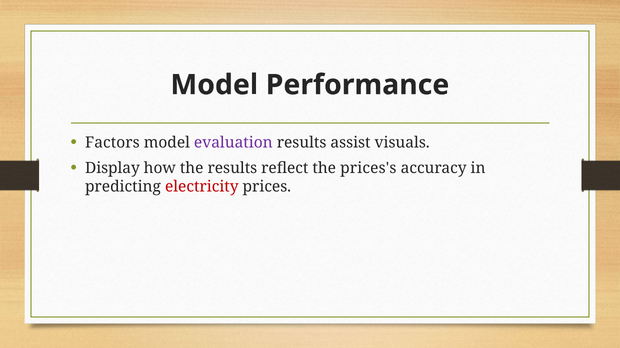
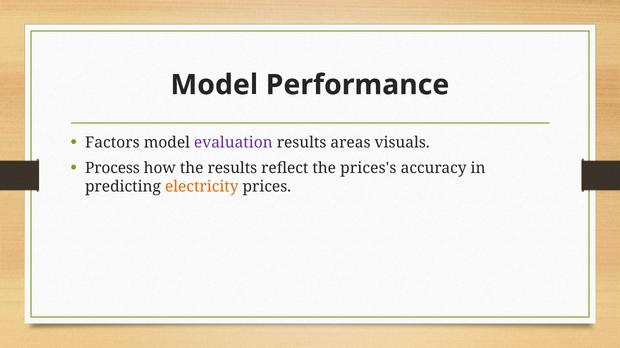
assist: assist -> areas (350, 143)
Display: Display -> Process (112, 168)
electricity colour: red -> orange (202, 187)
